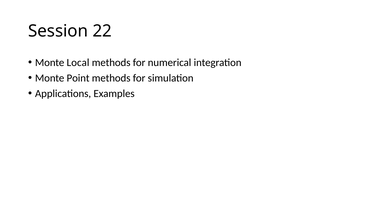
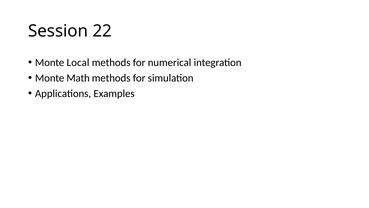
Point: Point -> Math (78, 78)
